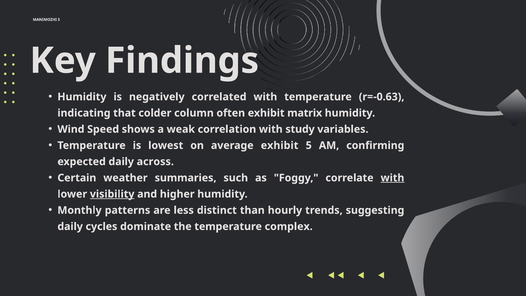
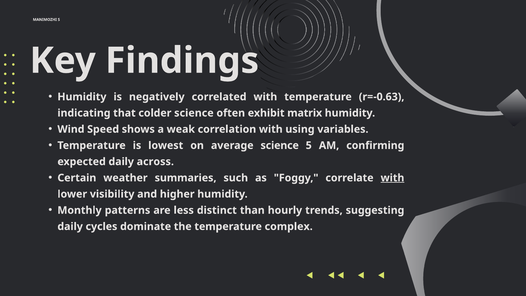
colder column: column -> science (194, 113)
study: study -> using (300, 129)
average exhibit: exhibit -> science (280, 145)
visibility underline: present -> none (112, 194)
